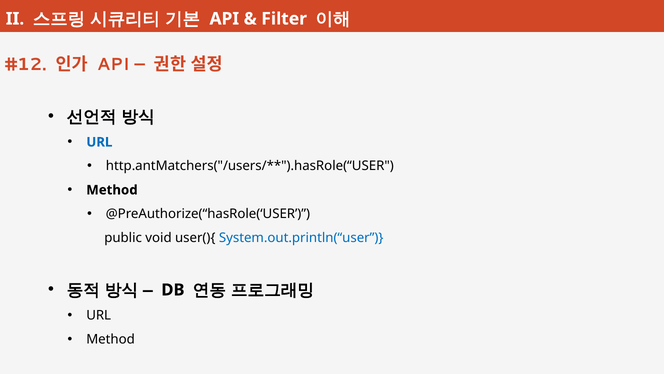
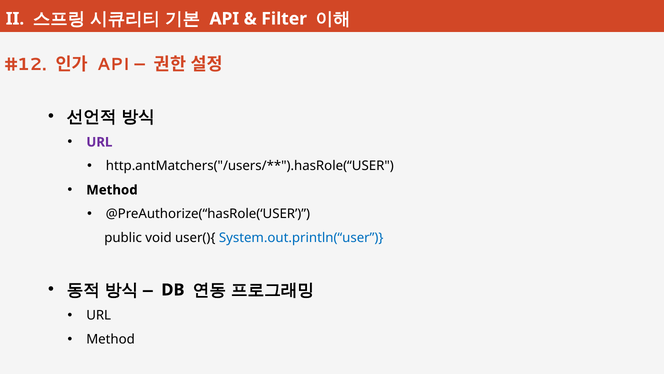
URL colour: blue -> purple (99, 142)
